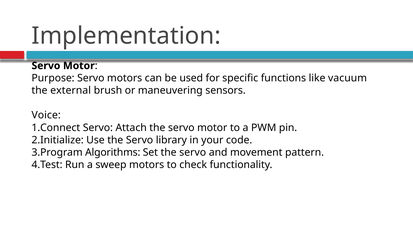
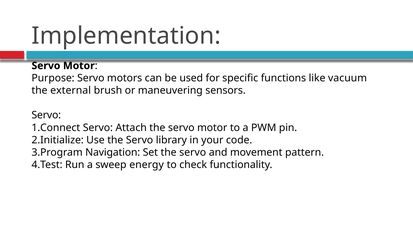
Voice: Voice -> Servo (46, 115)
Algorithms: Algorithms -> Navigation (113, 153)
sweep motors: motors -> energy (147, 165)
